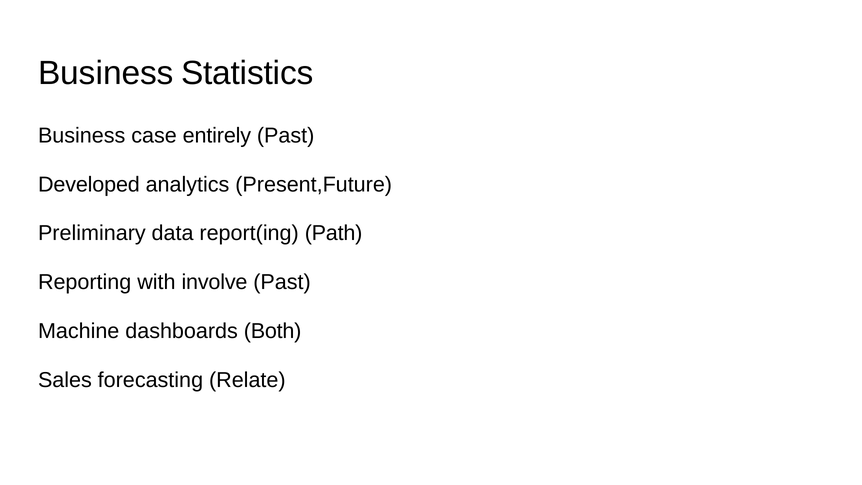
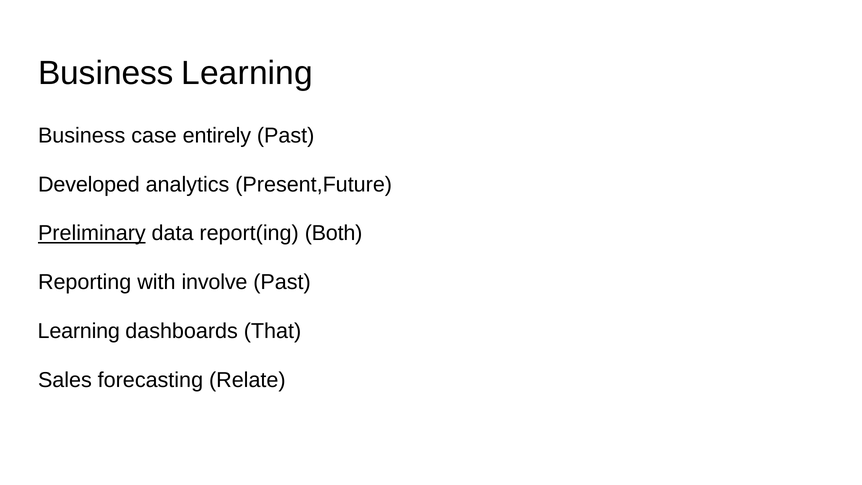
Business Statistics: Statistics -> Learning (247, 73)
Preliminary underline: none -> present (92, 233)
Path: Path -> Both (334, 233)
Machine: Machine -> Learning (79, 331)
Both: Both -> That (273, 331)
